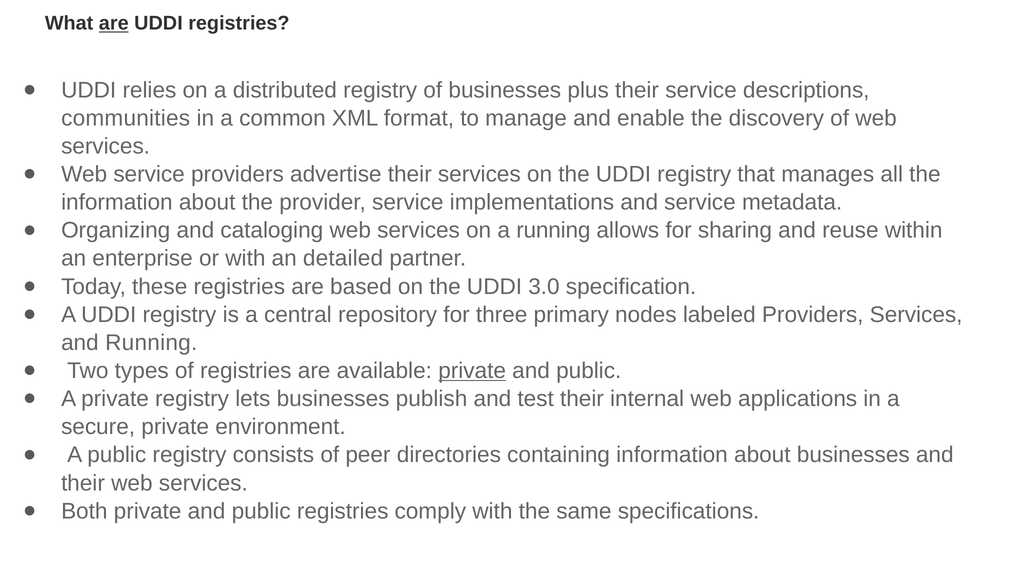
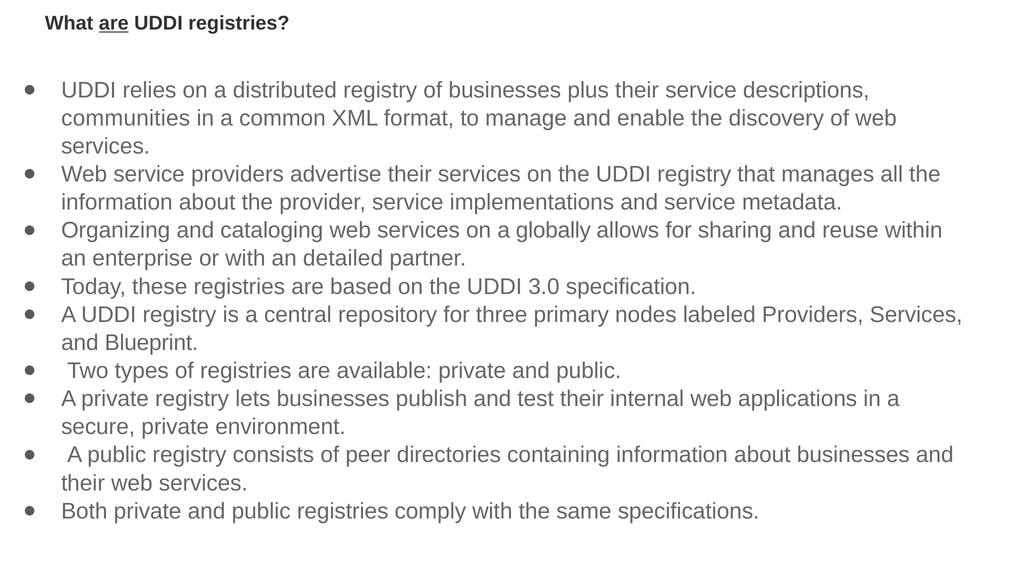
a running: running -> globally (553, 231)
and Running: Running -> Blueprint (151, 343)
private underline: present -> none (472, 371)
